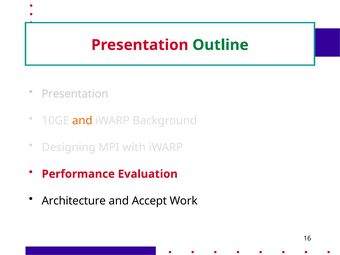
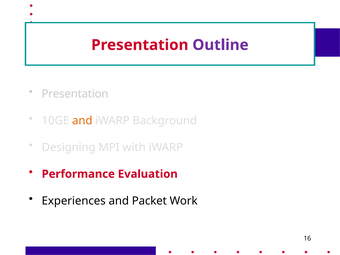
Outline colour: green -> purple (221, 45)
Architecture: Architecture -> Experiences (74, 201)
Accept: Accept -> Packet (149, 201)
